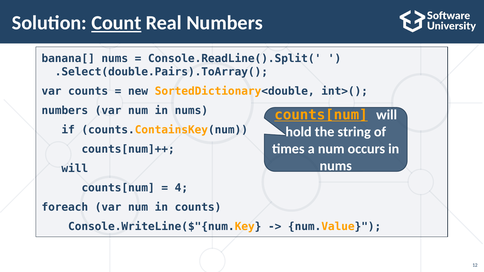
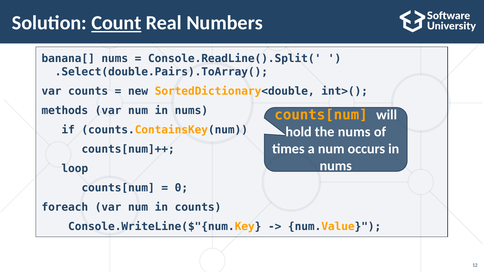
numbers: numbers -> methods (65, 111)
counts[num underline: present -> none (321, 115)
the string: string -> nums (354, 132)
will: will -> loop (75, 169)
4: 4 -> 0 (181, 188)
